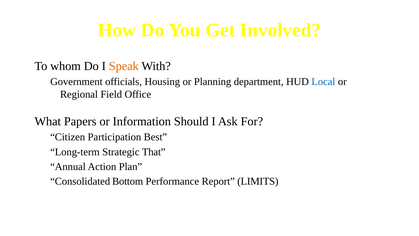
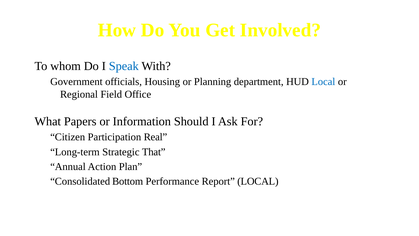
Speak colour: orange -> blue (124, 66)
Best: Best -> Real (155, 137)
Report LIMITS: LIMITS -> LOCAL (258, 181)
